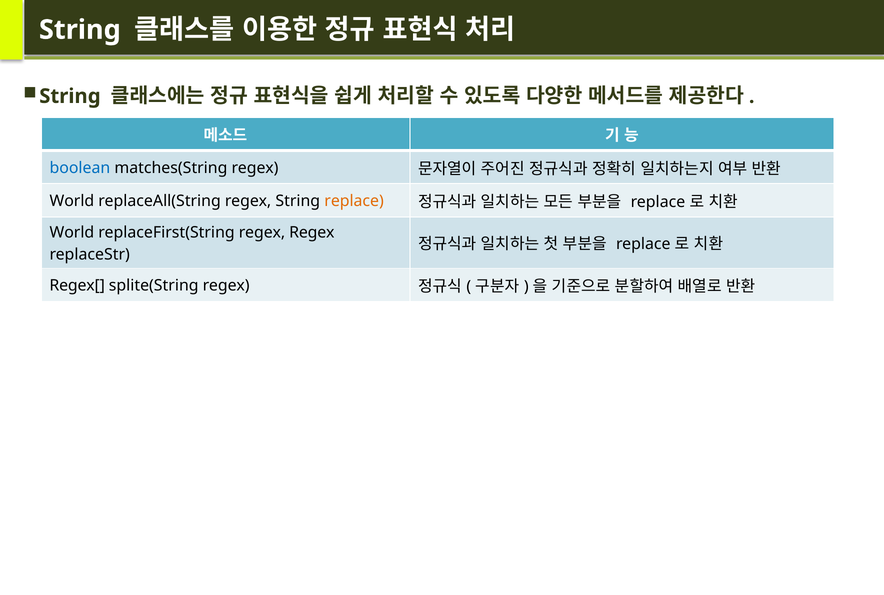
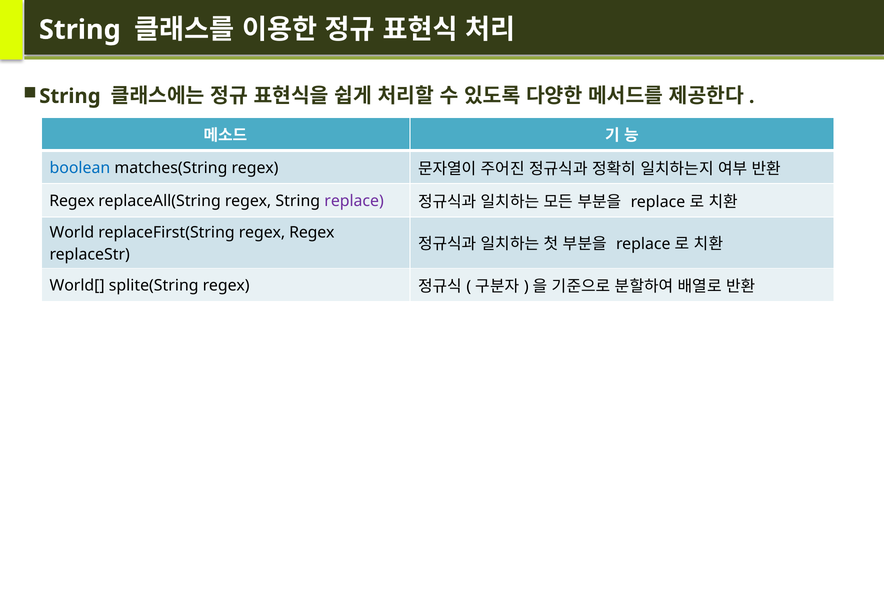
World: World -> Regex (72, 201)
replace colour: orange -> purple (354, 201)
Regex[: Regex[ -> World[ (77, 285)
